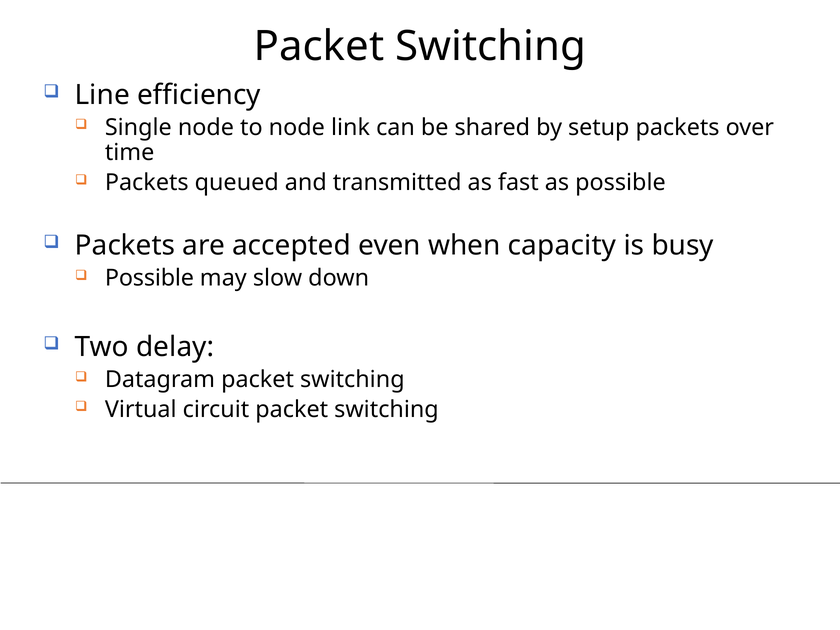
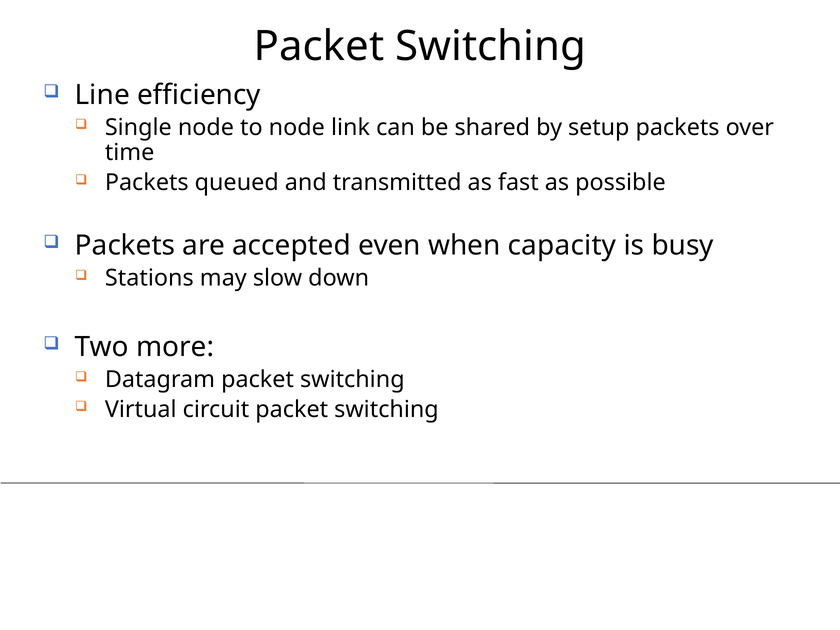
Possible: Possible -> Stations (149, 278)
delay: delay -> more (175, 347)
